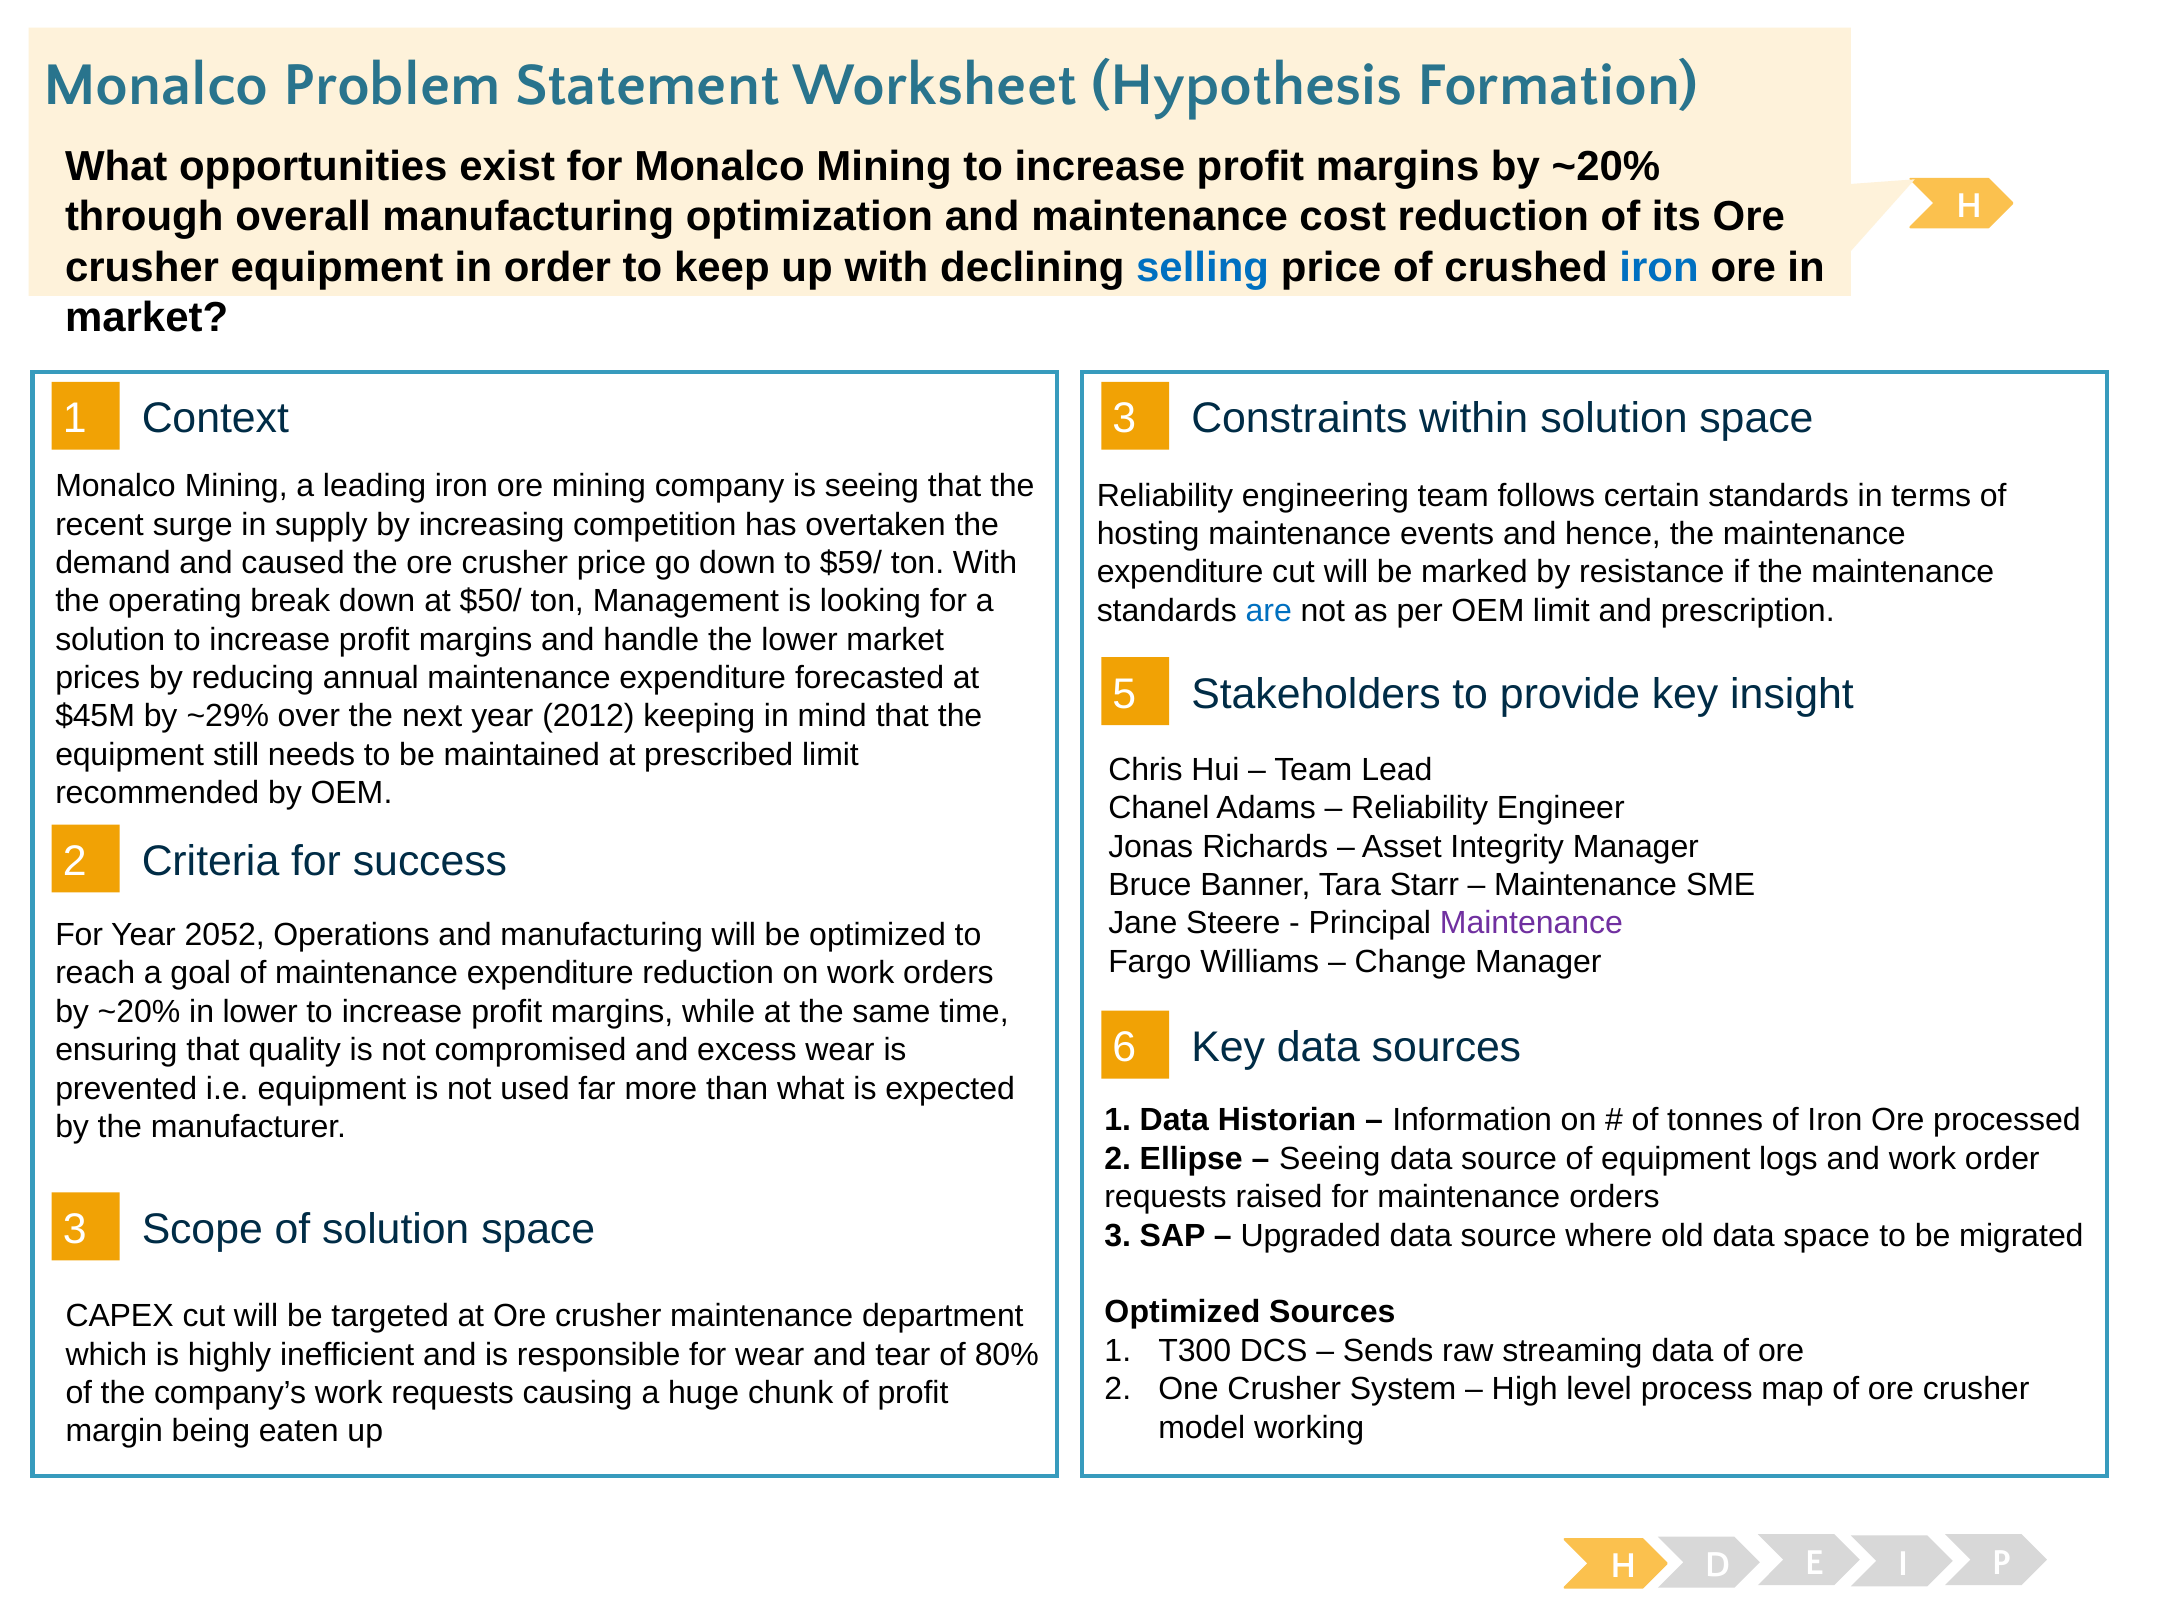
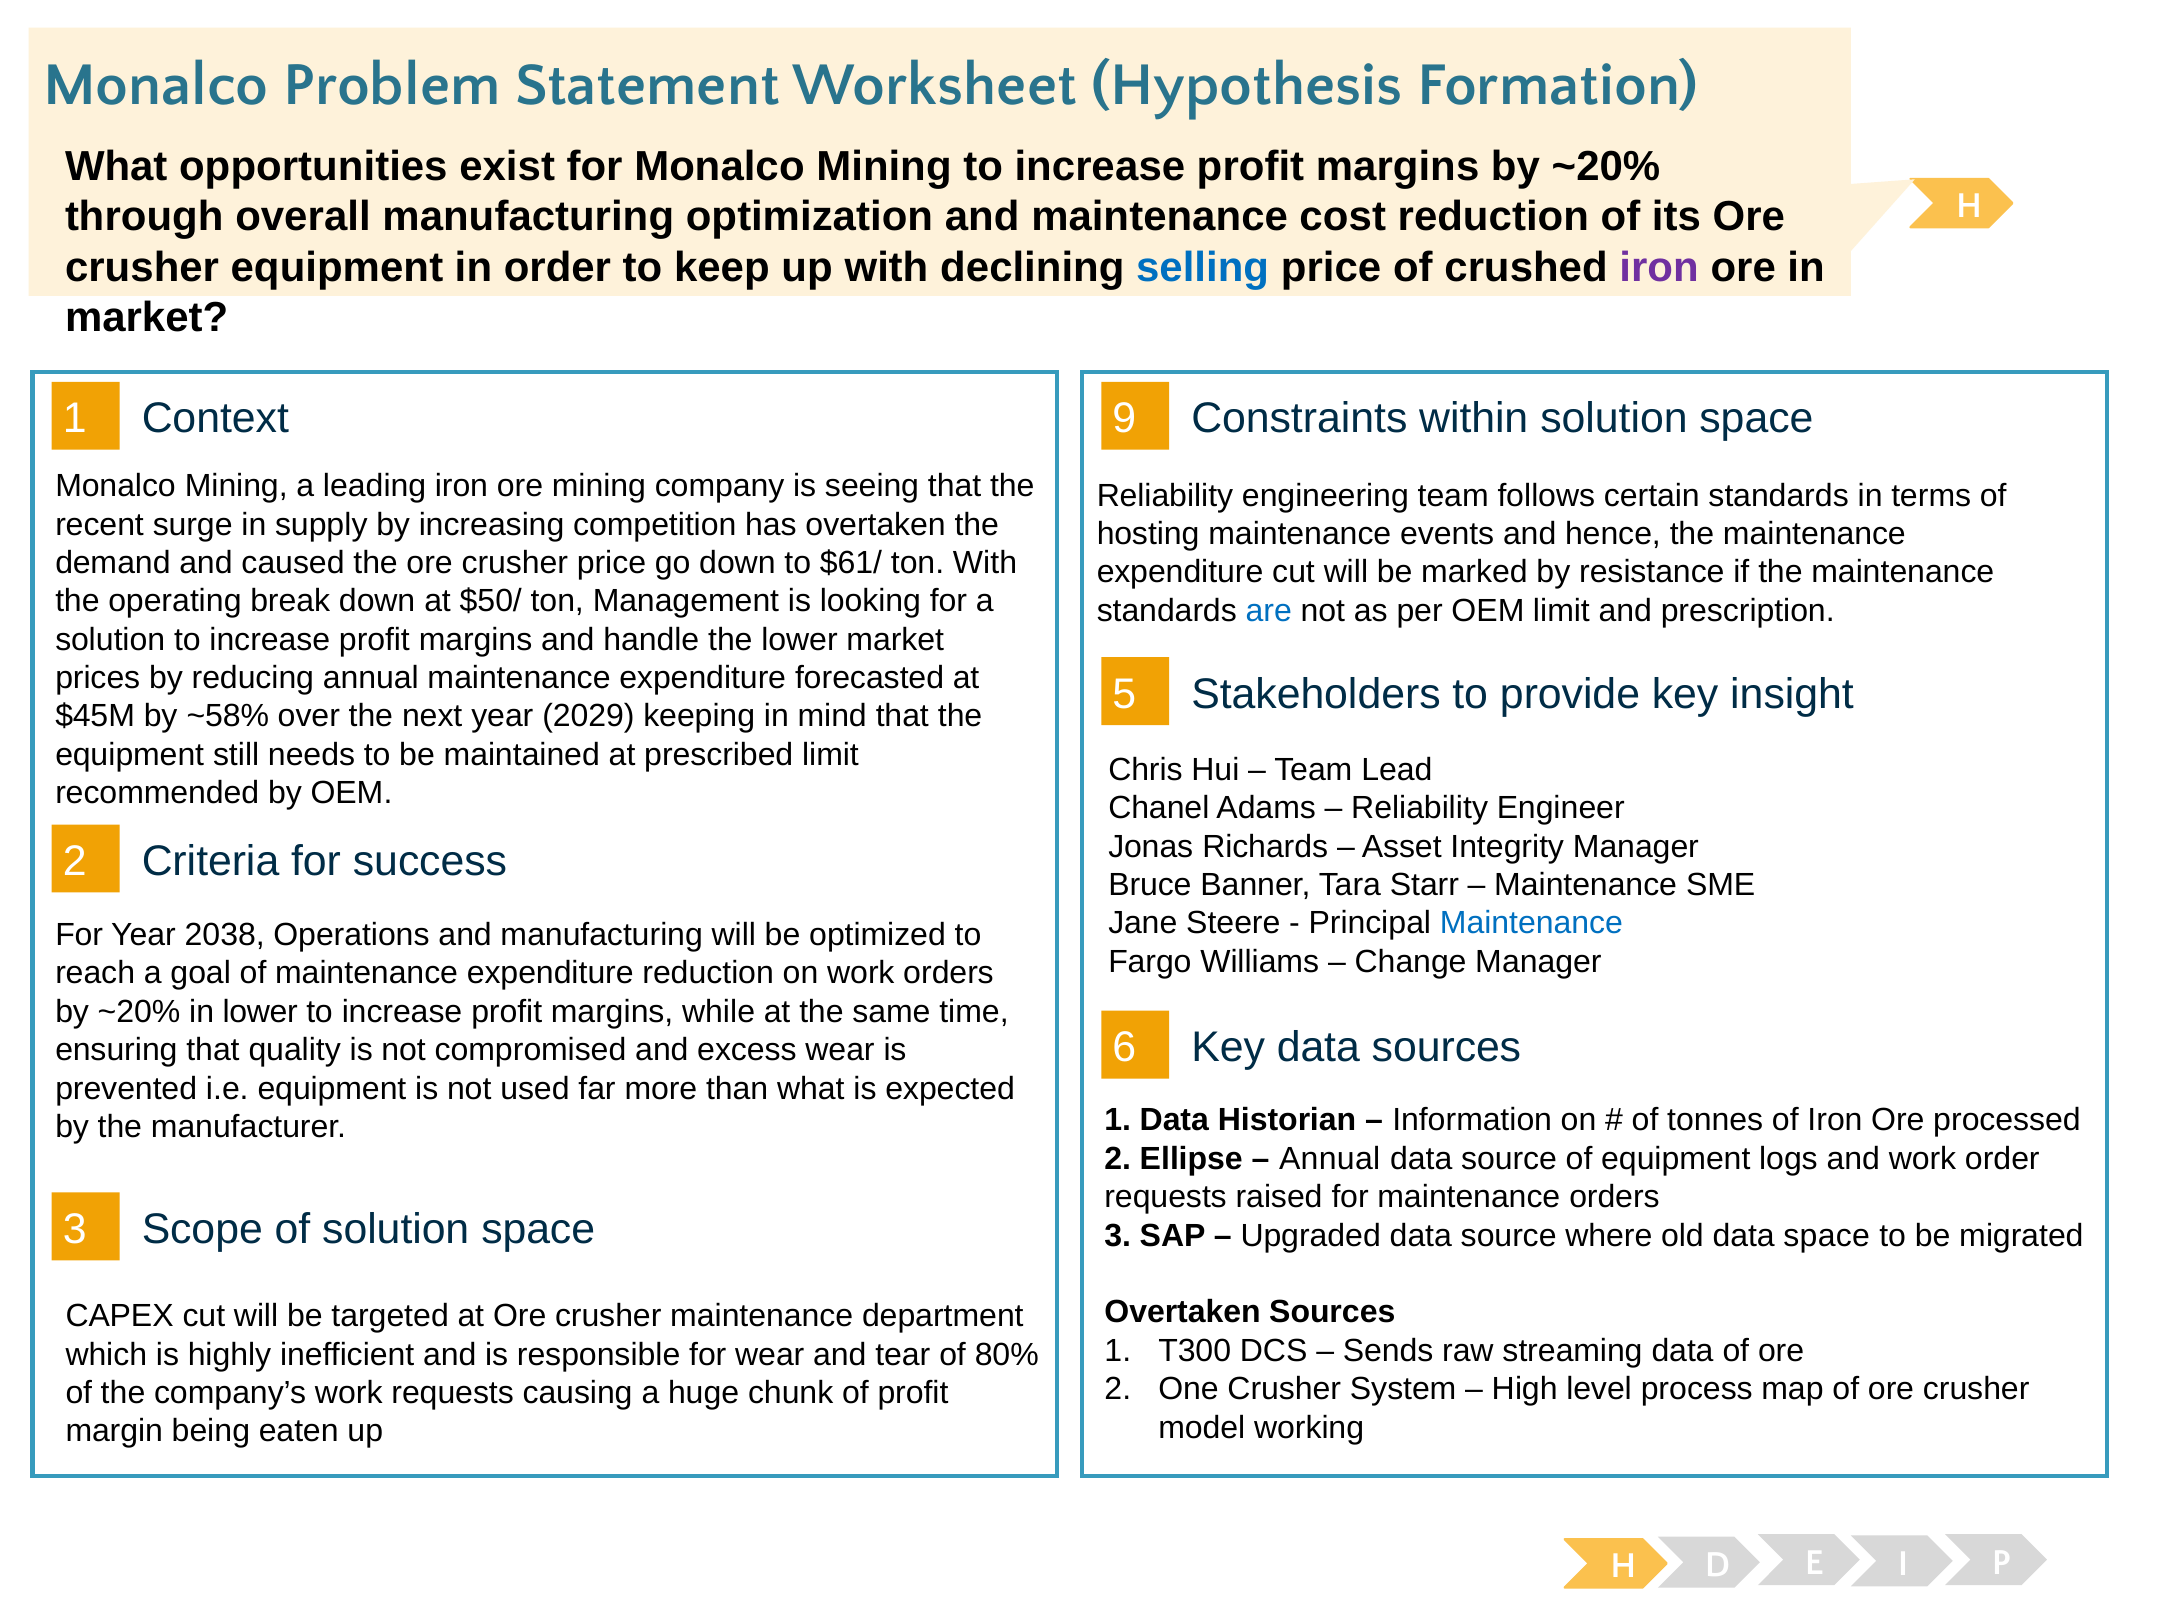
iron colour: blue -> purple (1659, 267)
1 3: 3 -> 9 (1124, 419)
$59/: $59/ -> $61/ (851, 563)
~29%: ~29% -> ~58% (228, 716)
2012: 2012 -> 2029 (588, 716)
Maintenance colour: purple -> blue (1531, 923)
2052: 2052 -> 2038 (225, 935)
Seeing: Seeing -> Annual (1330, 1159)
Optimized: Optimized -> Overtaken (1183, 1312)
